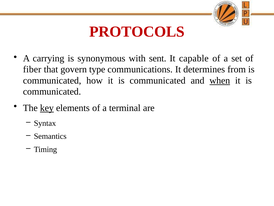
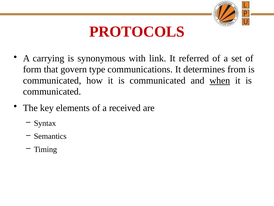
sent: sent -> link (158, 58)
capable: capable -> referred (194, 58)
fiber: fiber -> form (32, 69)
key underline: present -> none (47, 108)
terminal: terminal -> received (125, 108)
